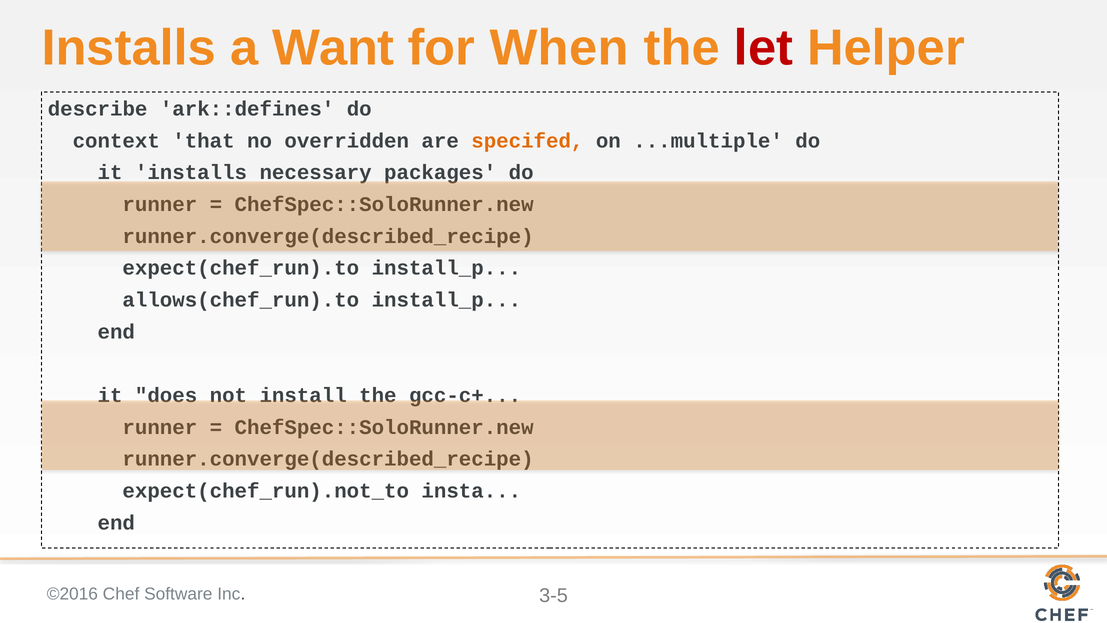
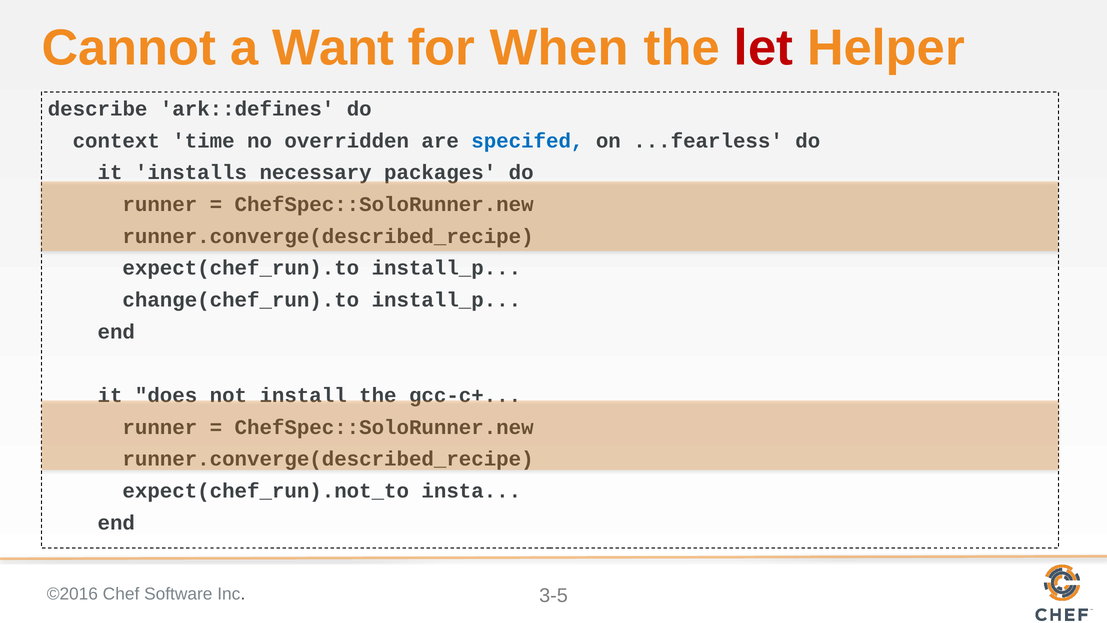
Installs: Installs -> Cannot (129, 48)
that: that -> time (203, 141)
specifed colour: orange -> blue (527, 141)
...multiple: ...multiple -> ...fearless (708, 141)
allows(chef_run).to: allows(chef_run).to -> change(chef_run).to (241, 300)
